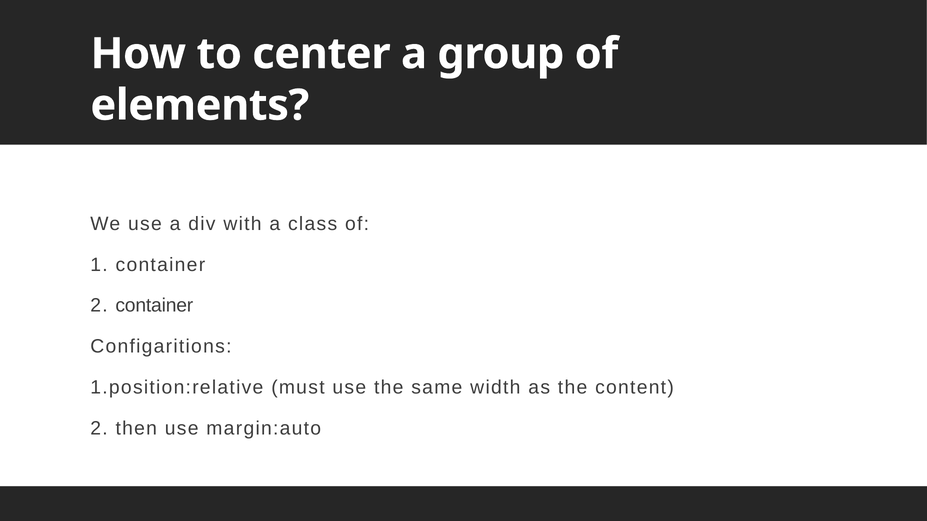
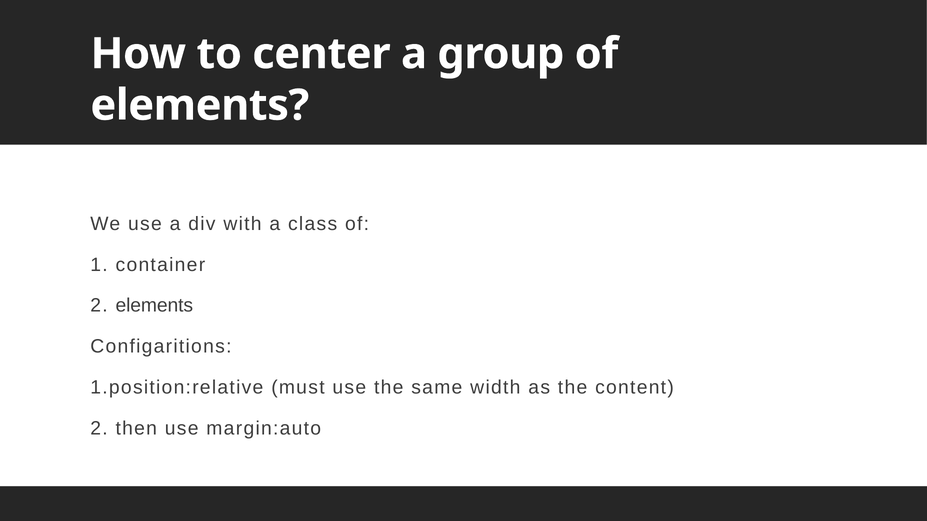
2 container: container -> elements (154, 306)
